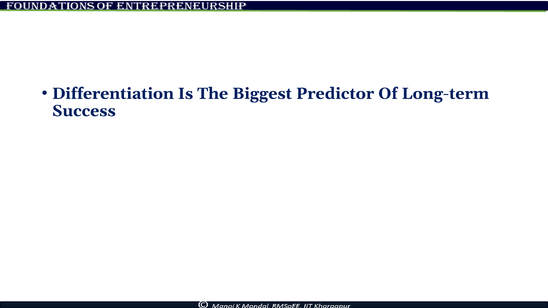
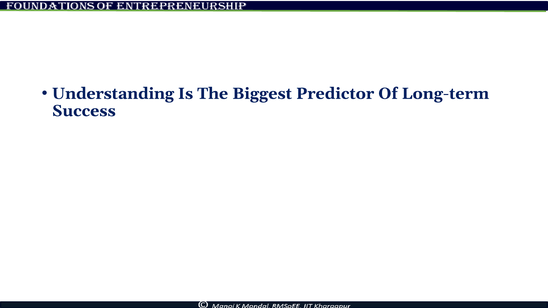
Differentiation: Differentiation -> Understanding (113, 94)
